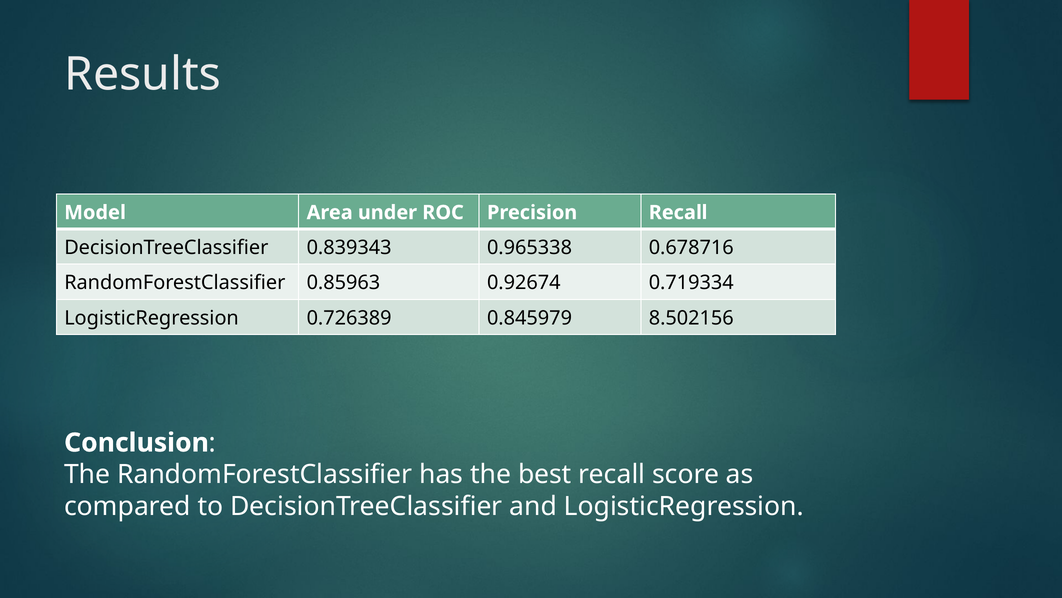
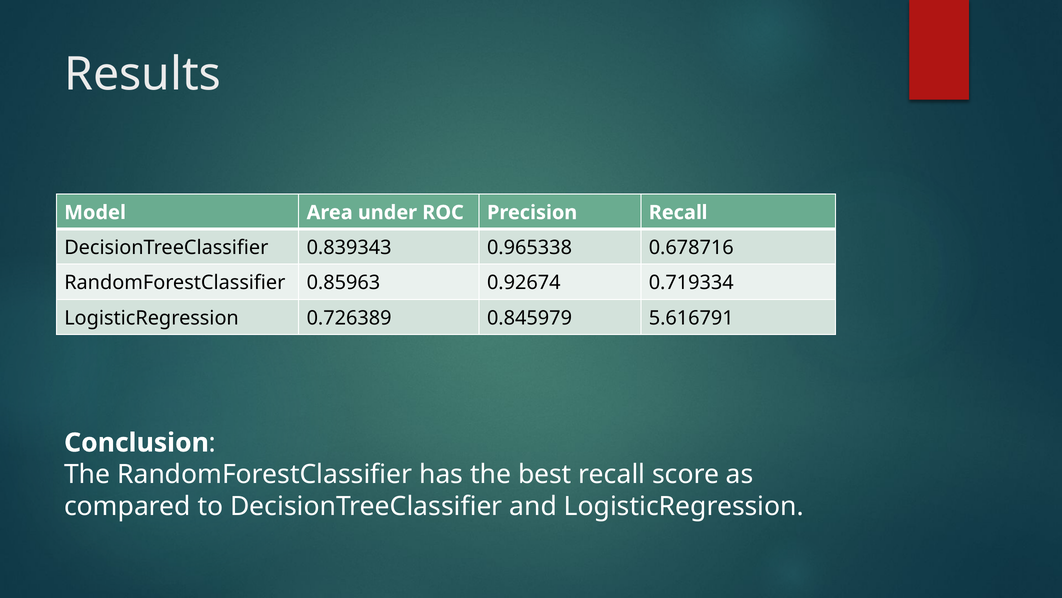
8.502156: 8.502156 -> 5.616791 (691, 318)
